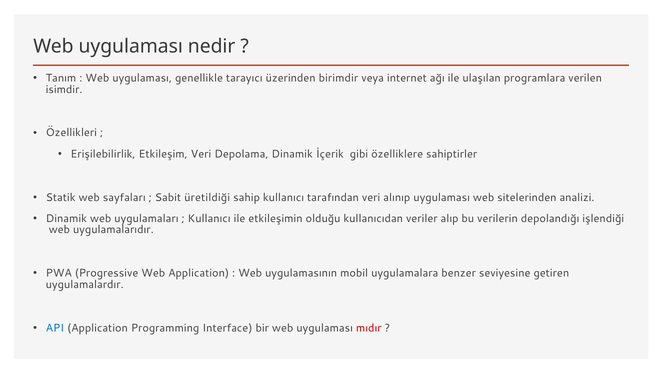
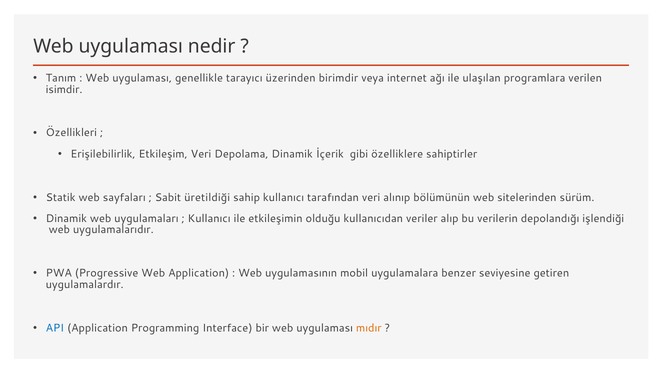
alınıp uygulaması: uygulaması -> bölümünün (442, 197)
analizi: analizi -> sürüm (577, 197)
mıdır colour: red -> orange (369, 327)
